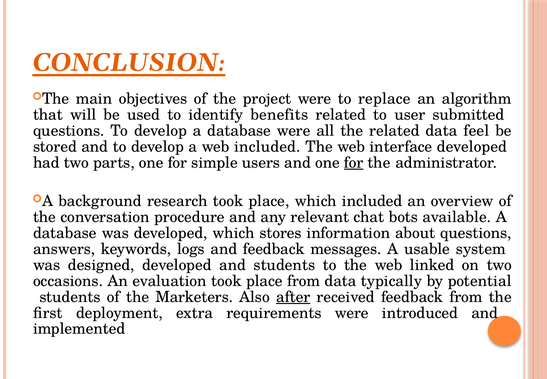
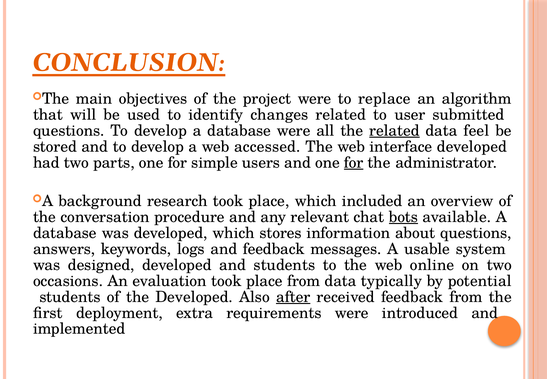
benefits: benefits -> changes (279, 115)
related underline: none -> present (394, 131)
web included: included -> accessed (267, 147)
bots underline: none -> present (403, 217)
linked: linked -> online (432, 265)
the Marketers: Marketers -> Developed (194, 297)
